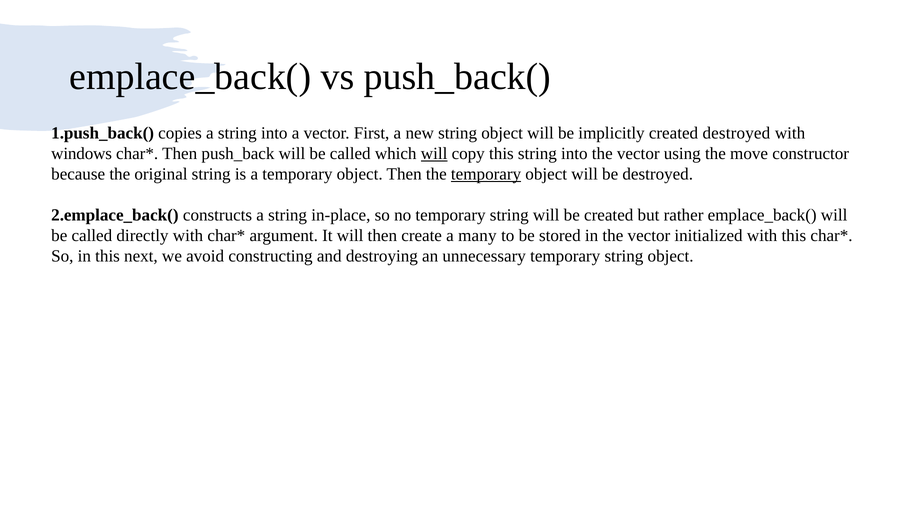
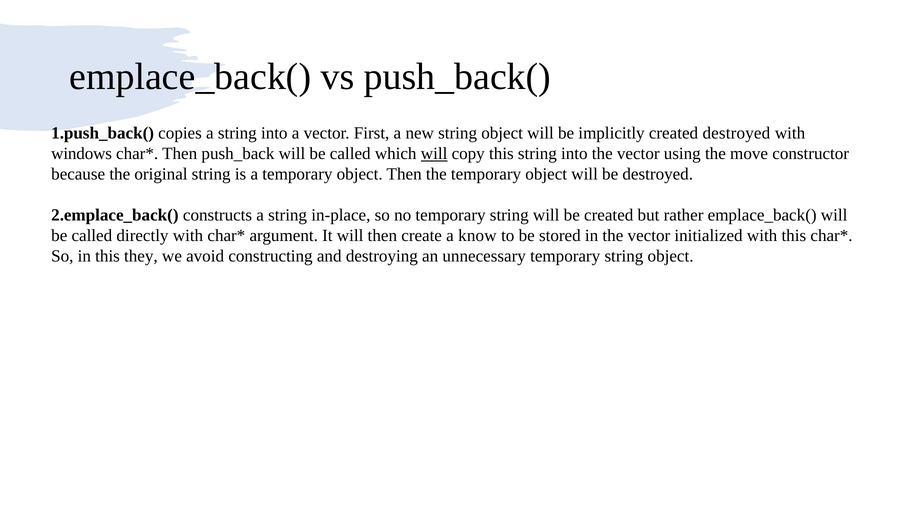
temporary underline: present -> none (486, 174)
many: many -> know (477, 235)
next: next -> they (141, 256)
